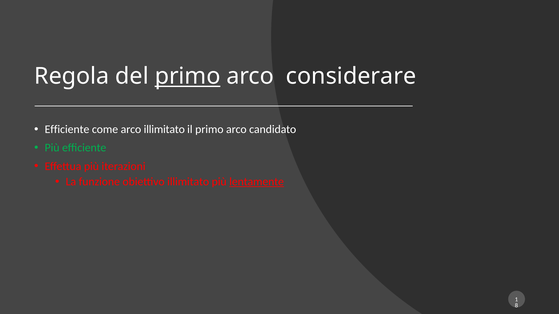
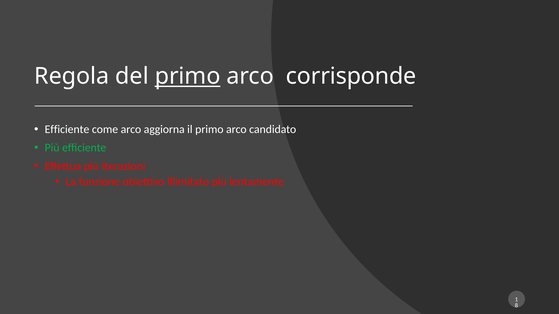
considerare: considerare -> corrisponde (351, 76)
arco illimitato: illimitato -> aggiorna (164, 130)
lentamente underline: present -> none (257, 182)
